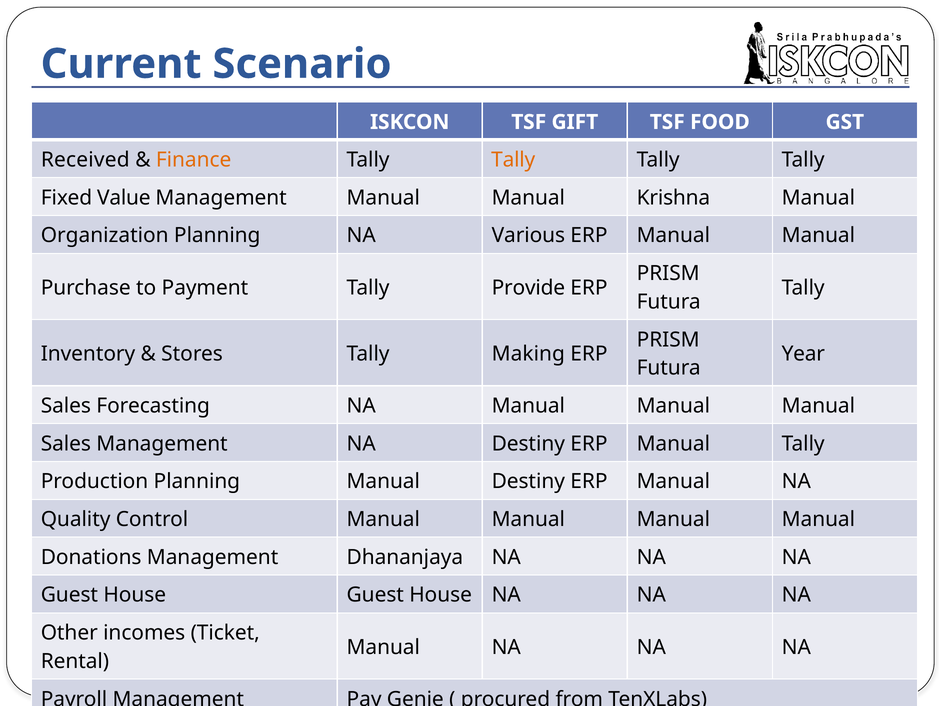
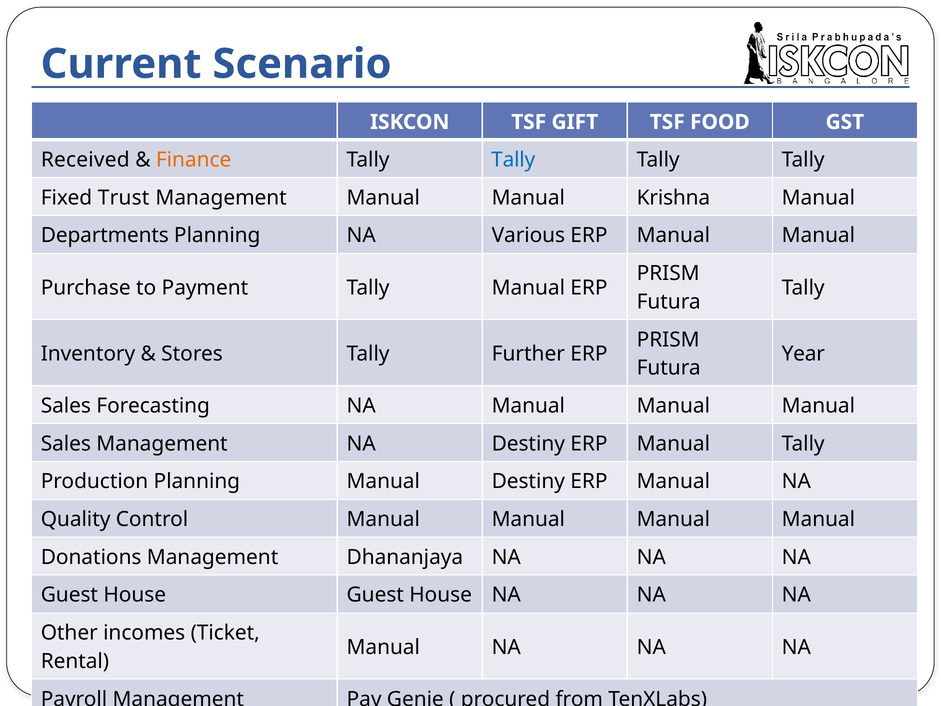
Tally colour: orange -> blue (513, 160)
Value: Value -> Trust (124, 198)
Organization: Organization -> Departments (105, 236)
Tally Provide: Provide -> Manual (528, 288)
Making: Making -> Further (528, 354)
